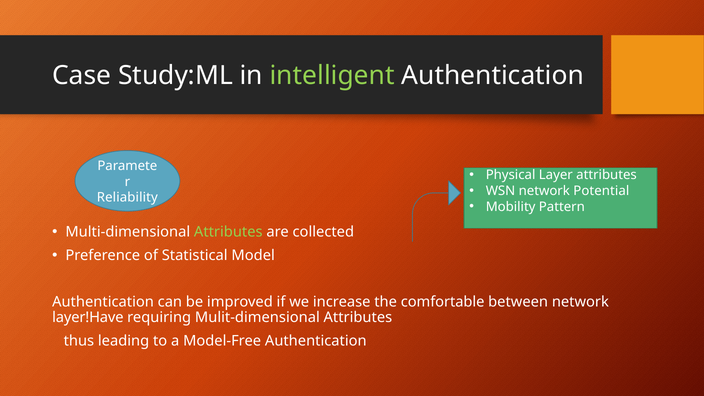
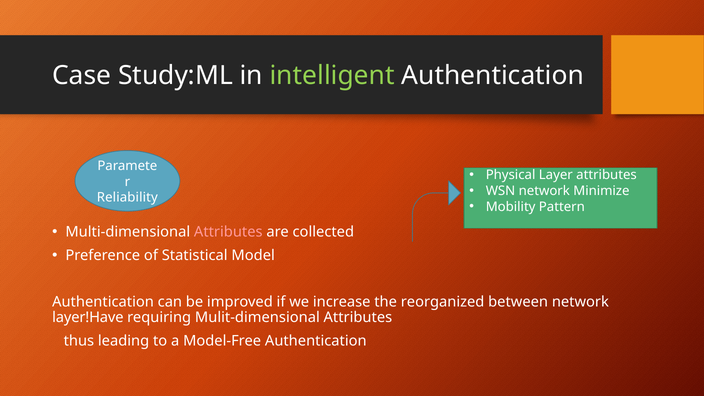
Potential: Potential -> Minimize (601, 191)
Attributes colour: light green -> pink (228, 232)
comfortable: comfortable -> reorganized (443, 302)
